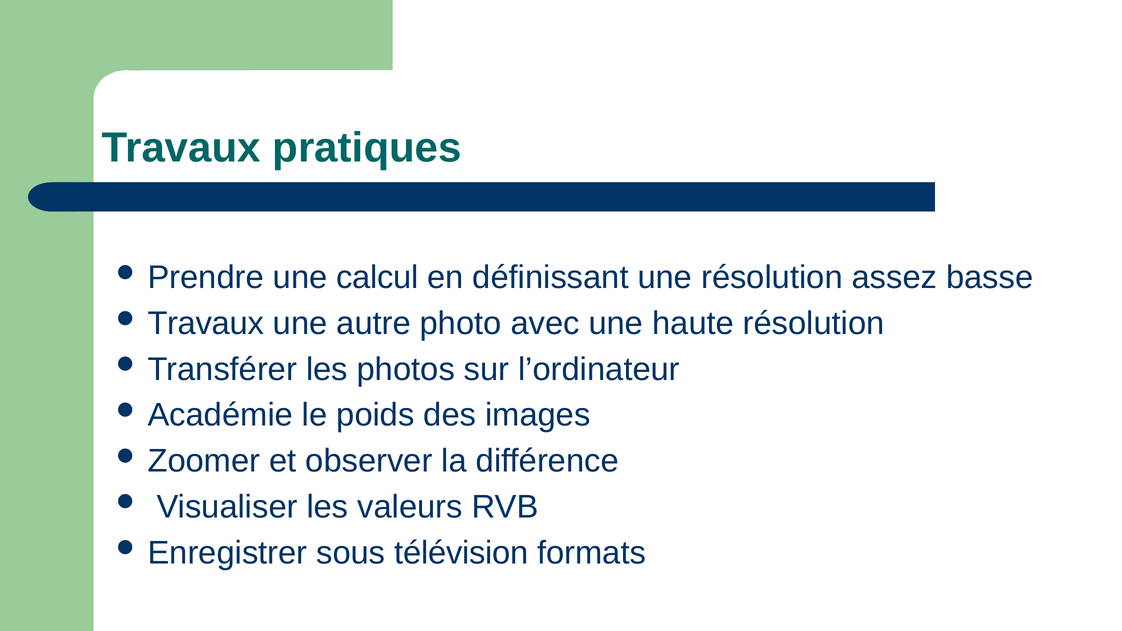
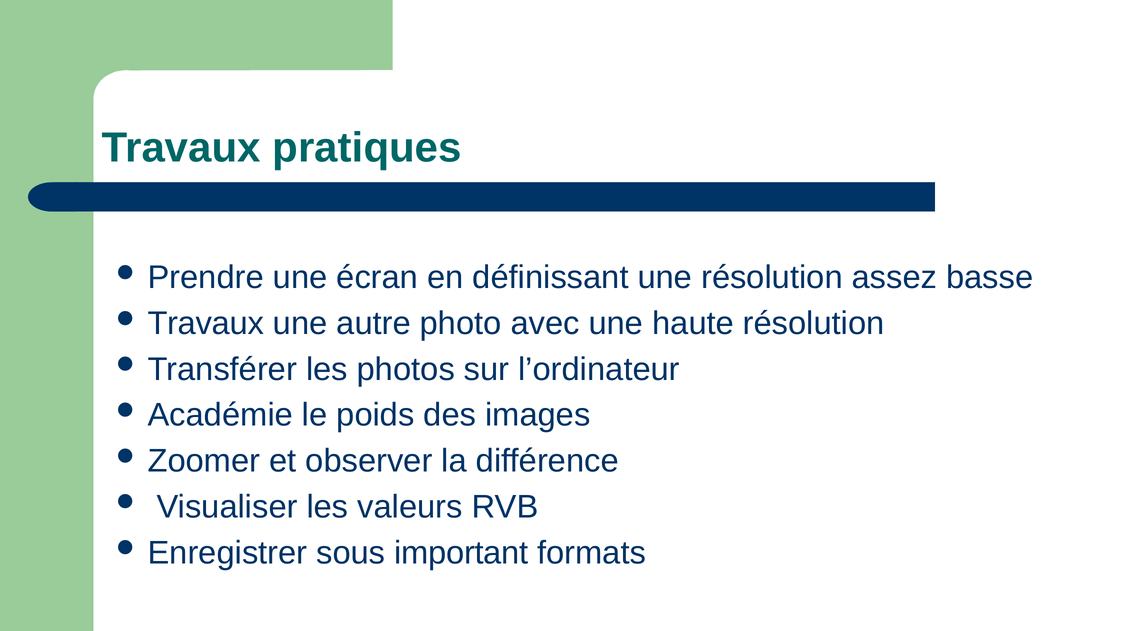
calcul: calcul -> écran (377, 278)
télévision: télévision -> important (461, 553)
